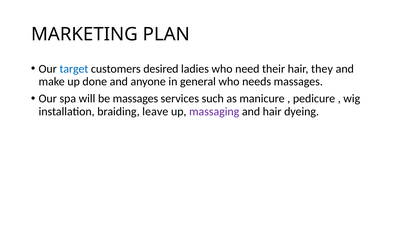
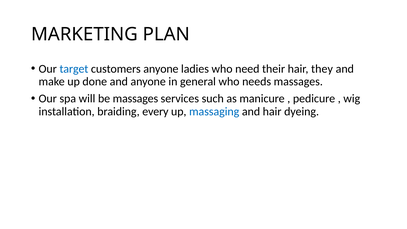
customers desired: desired -> anyone (161, 69)
leave: leave -> every (155, 112)
massaging colour: purple -> blue (214, 112)
